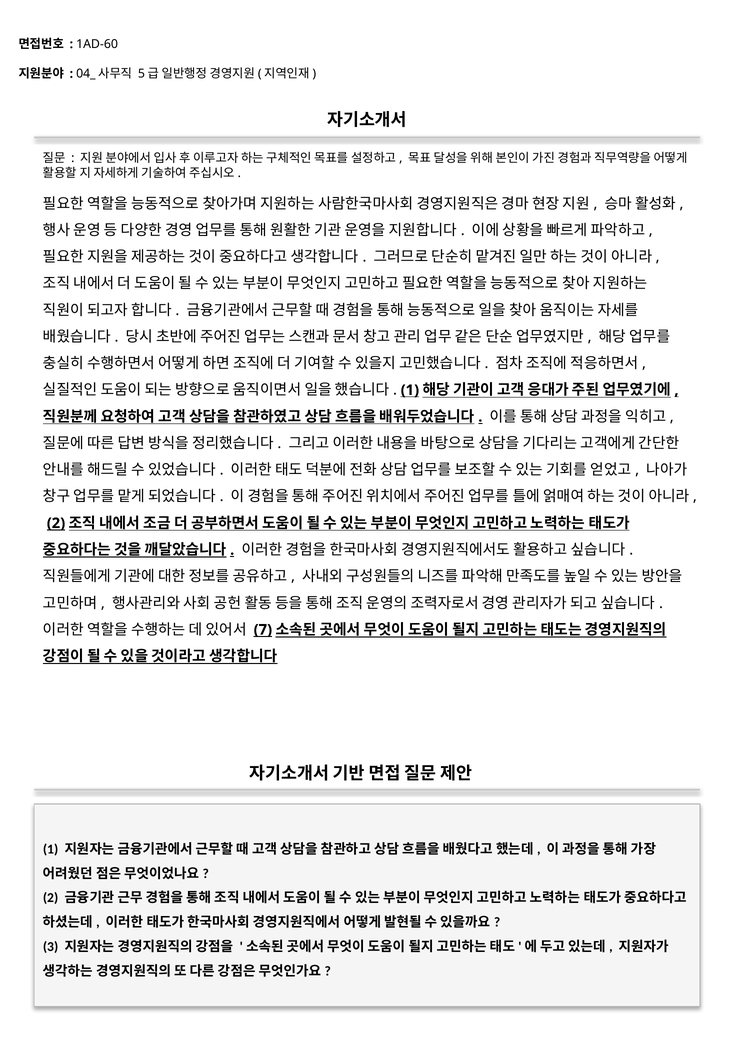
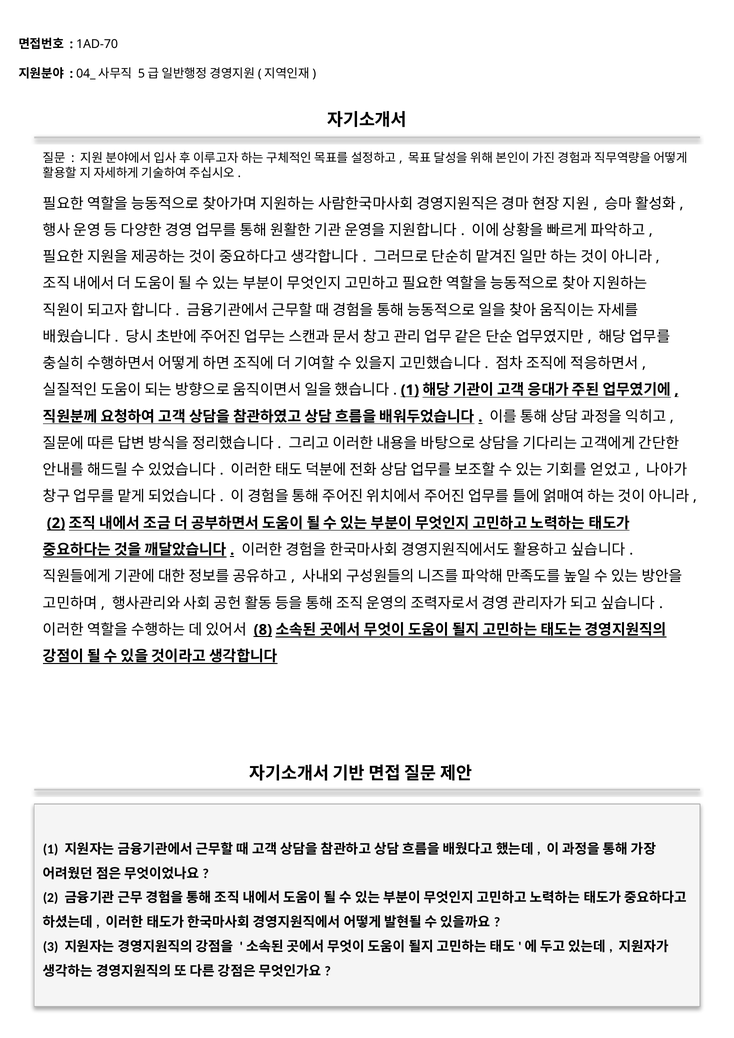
1AD-60: 1AD-60 -> 1AD-70 (97, 44)
7: 7 -> 8 (263, 630)
